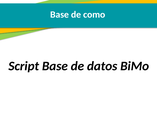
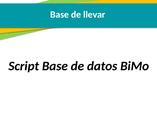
como: como -> llevar (94, 15)
